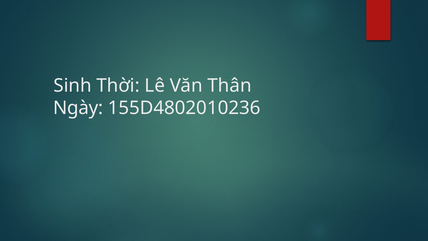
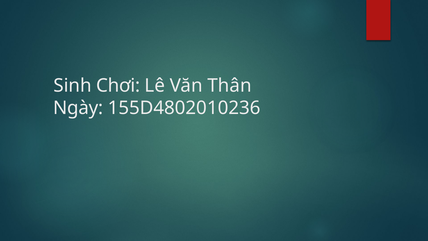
Thời: Thời -> Chơi (118, 86)
